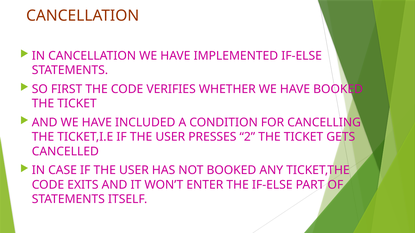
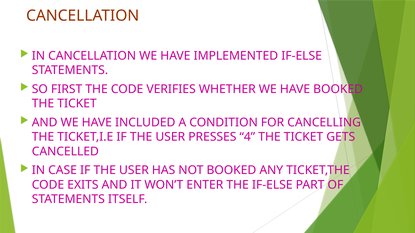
2: 2 -> 4 (247, 137)
